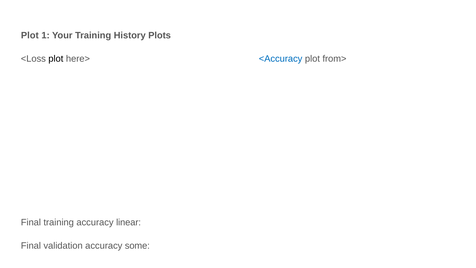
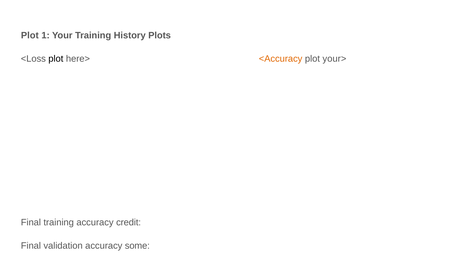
<Accuracy colour: blue -> orange (281, 59)
from>: from> -> your> (334, 59)
linear: linear -> credit (129, 222)
